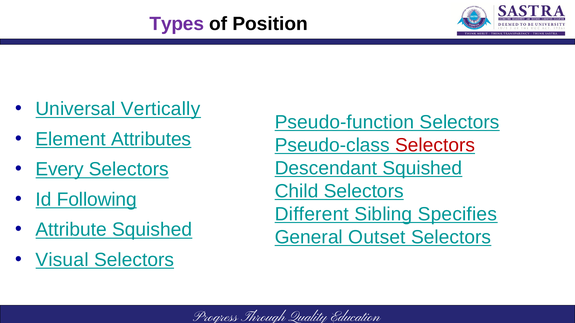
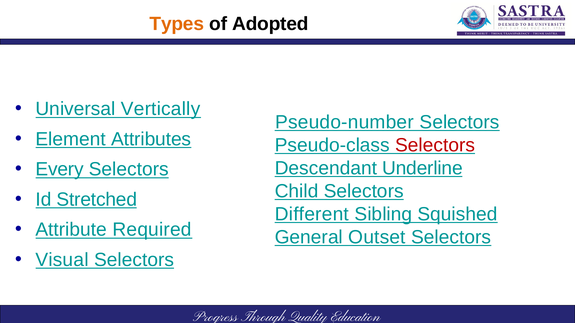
Types colour: purple -> orange (177, 24)
Position: Position -> Adopted (270, 24)
Pseudo-function: Pseudo-function -> Pseudo-number (344, 122)
Descendant Squished: Squished -> Underline (422, 168)
Following: Following -> Stretched (97, 200)
Specifies: Specifies -> Squished (457, 214)
Attribute Squished: Squished -> Required (152, 230)
